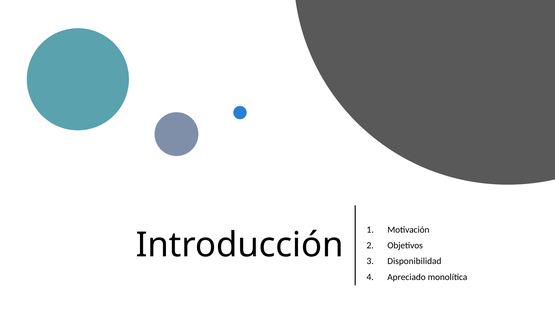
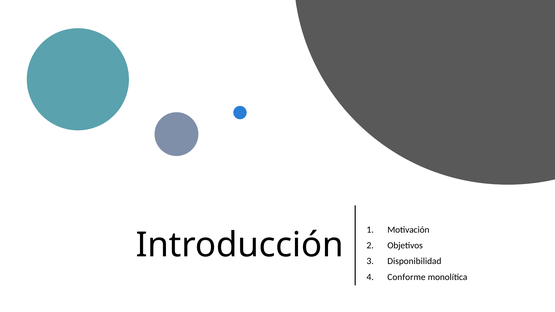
Apreciado: Apreciado -> Conforme (406, 277)
